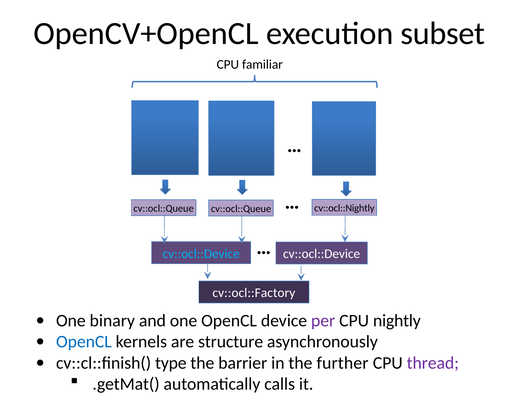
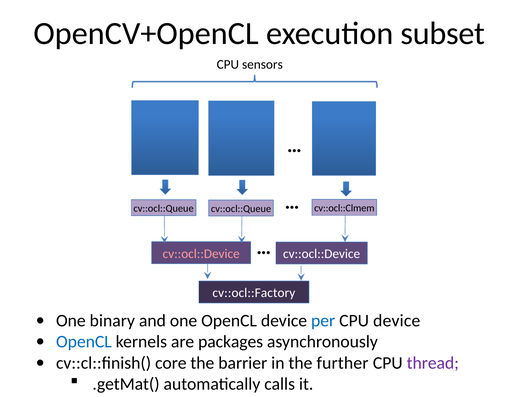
familiar: familiar -> sensors (262, 64)
cv::ocl::Nightly: cv::ocl::Nightly -> cv::ocl::Clmem (344, 208)
cv::ocl::Device colour: light blue -> pink (201, 253)
per colour: purple -> blue (323, 320)
CPU nightly: nightly -> device (397, 320)
structure: structure -> packages (231, 342)
type: type -> core (171, 363)
